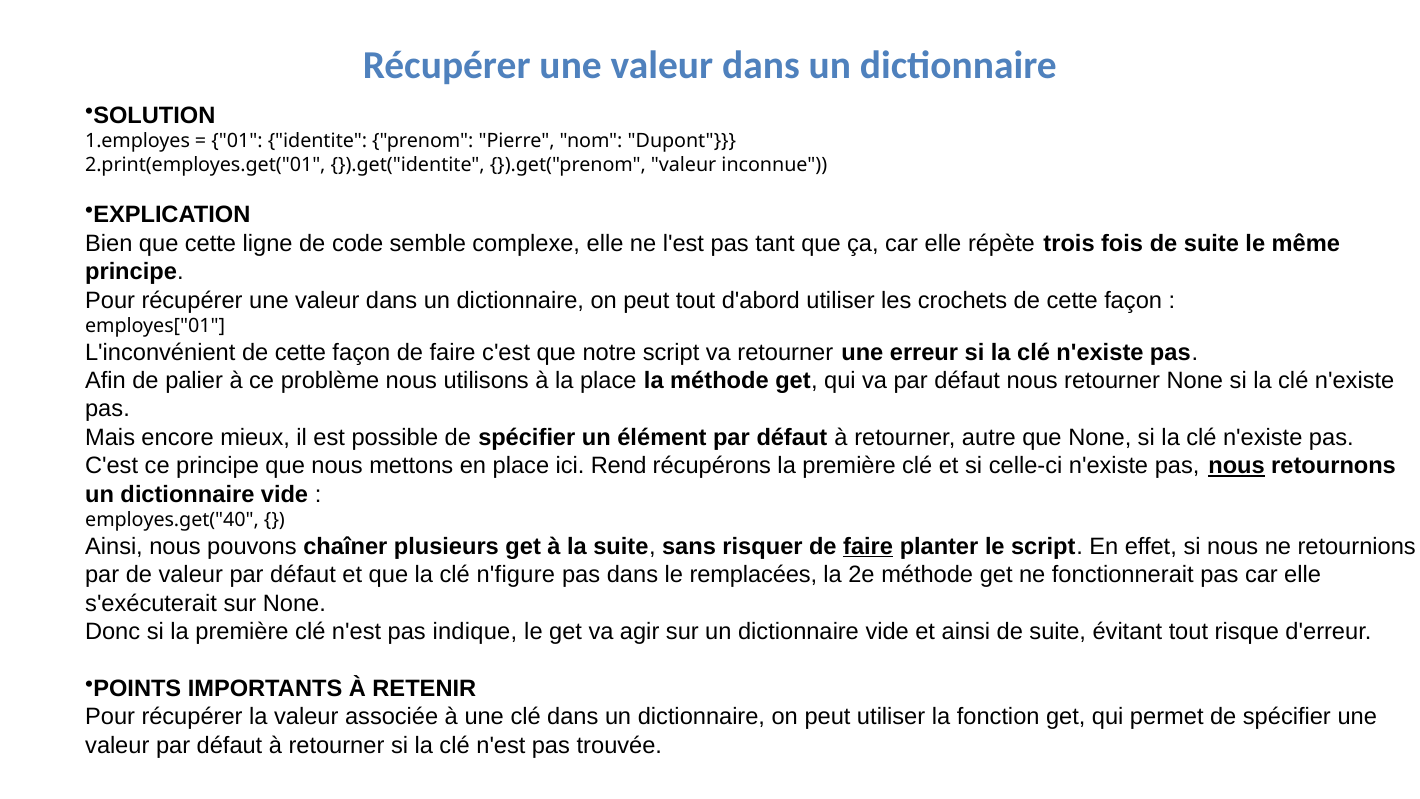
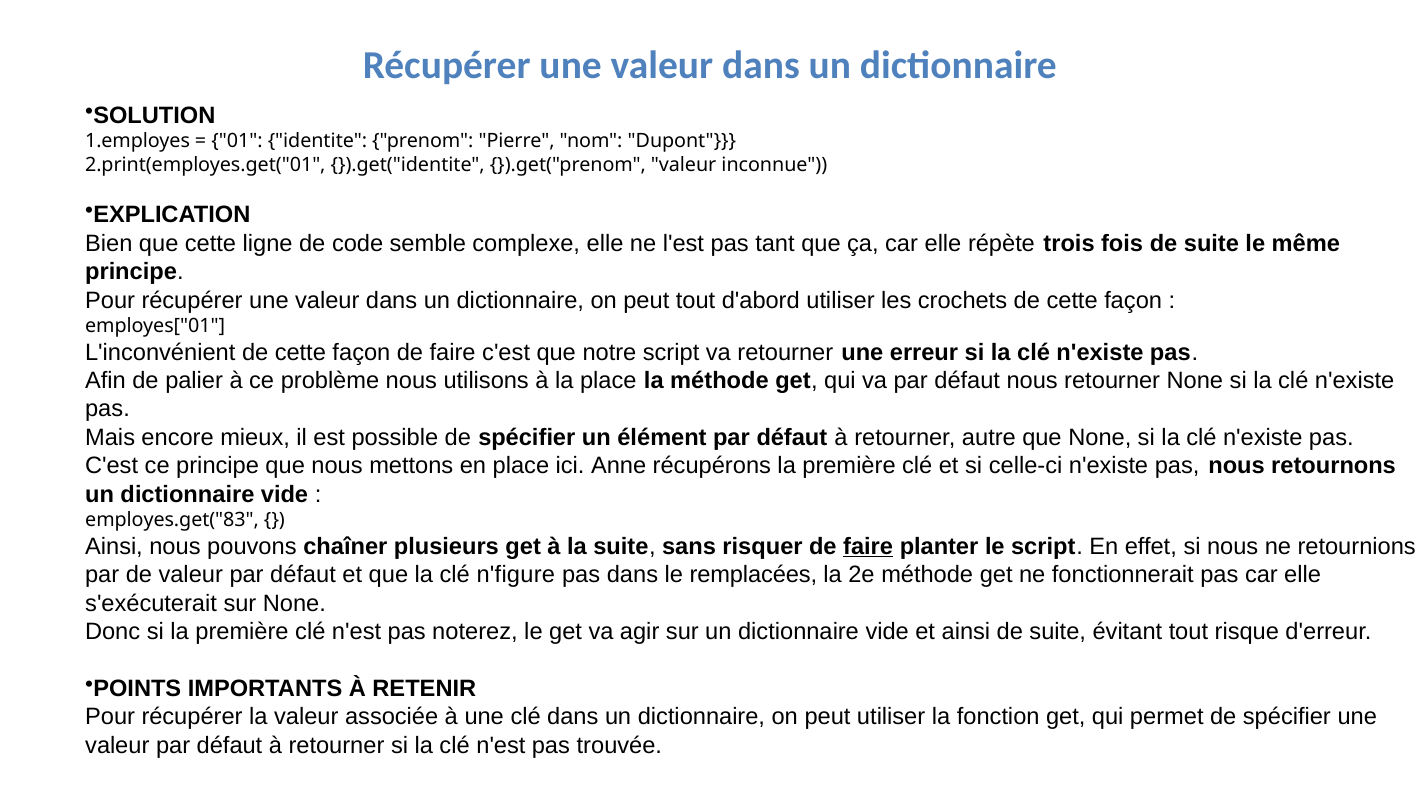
Rend: Rend -> Anne (619, 466)
nous underline: present -> none (1237, 466)
employes.get("40: employes.get("40 -> employes.get("83 (172, 520)
indique: indique -> noterez (475, 632)
